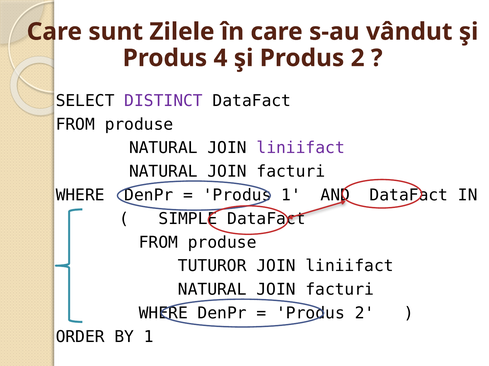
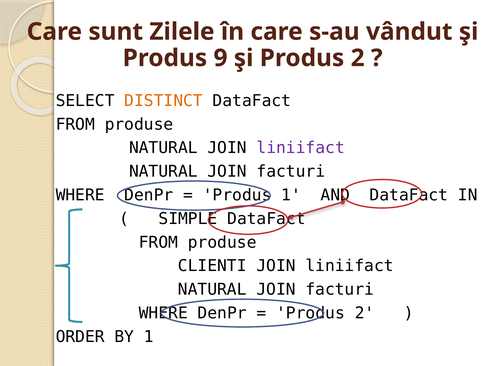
4: 4 -> 9 (220, 58)
DISTINCT colour: purple -> orange (164, 101)
TUTUROR: TUTUROR -> CLIENTI (212, 266)
